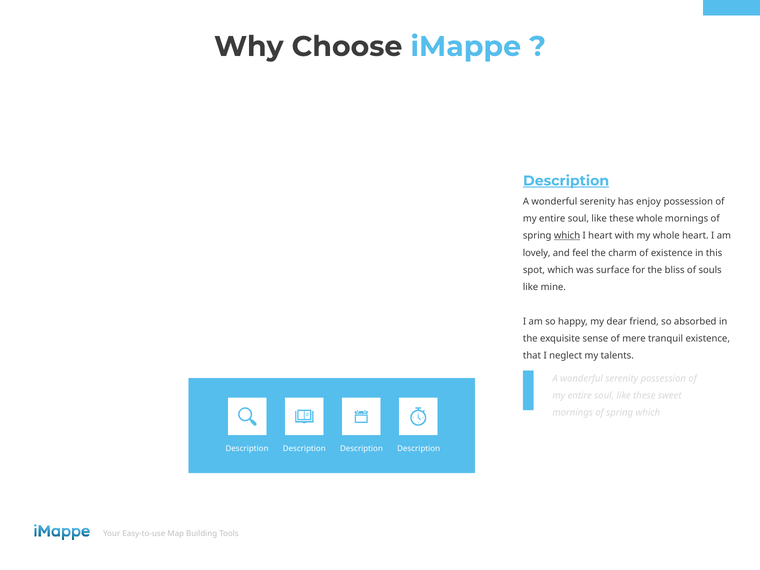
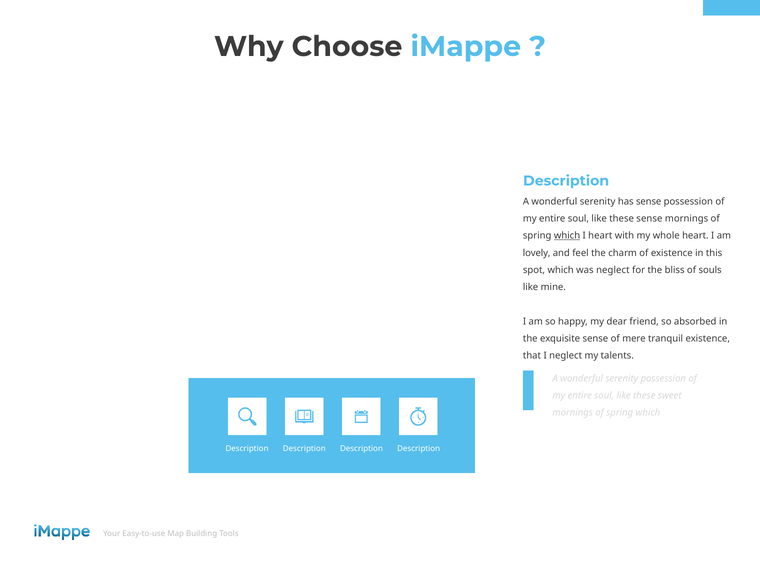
Description underline: present -> none (566, 181)
has enjoy: enjoy -> sense (649, 202)
these whole: whole -> sense (649, 219)
was surface: surface -> neglect (613, 270)
